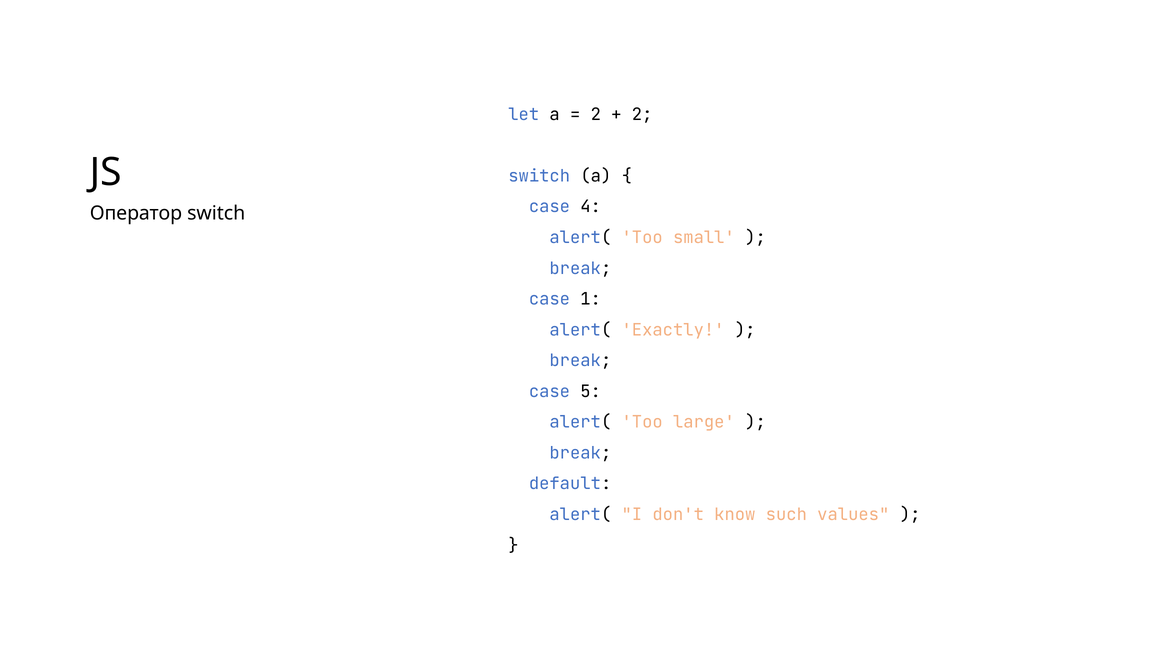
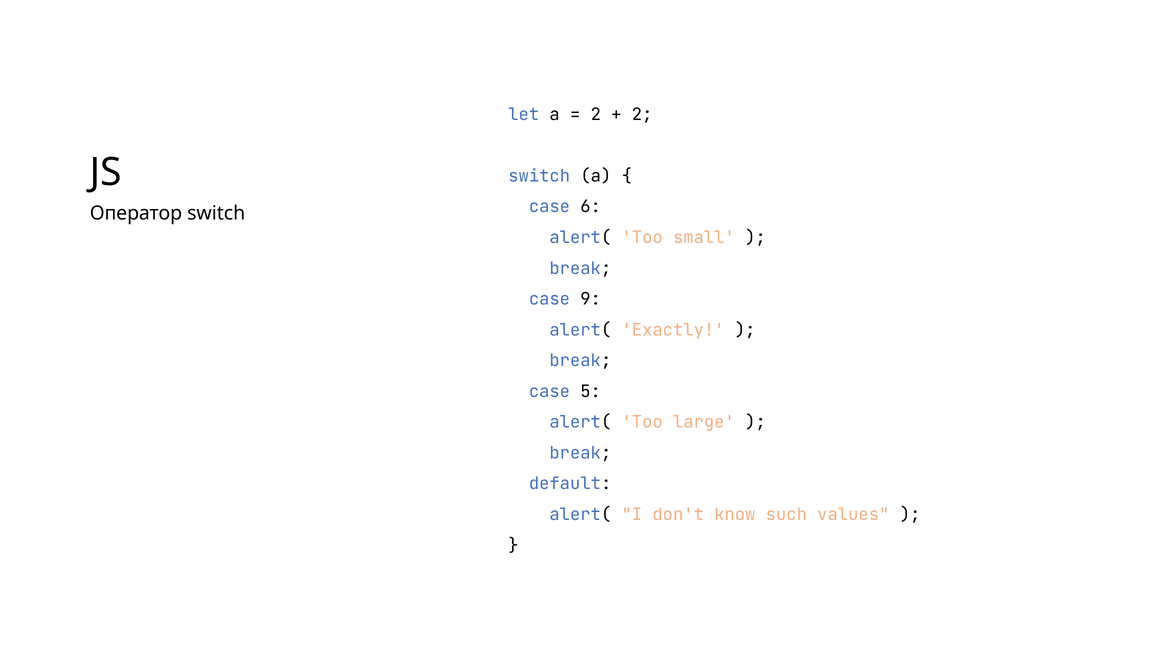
4: 4 -> 6 (591, 207)
1: 1 -> 9 (591, 299)
